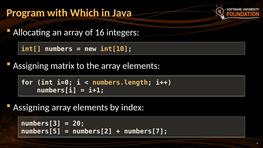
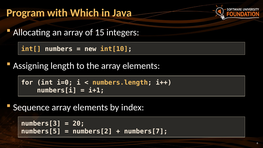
16: 16 -> 15 (100, 32)
matrix: matrix -> length (62, 66)
Assigning: Assigning -> Sequence (31, 108)
